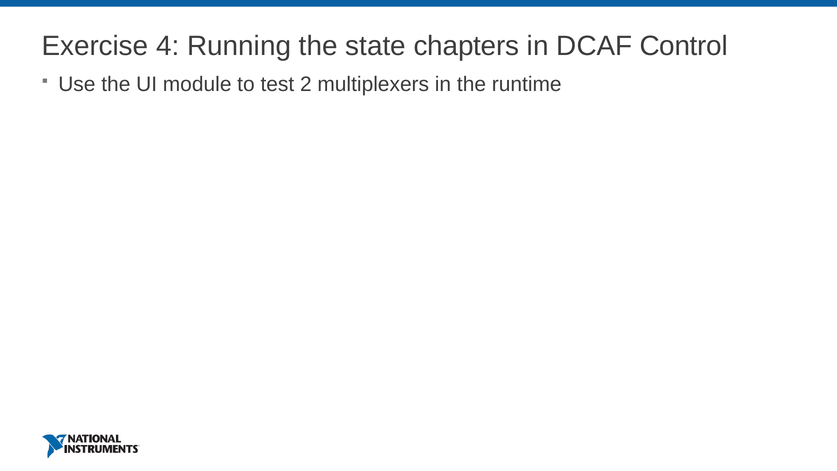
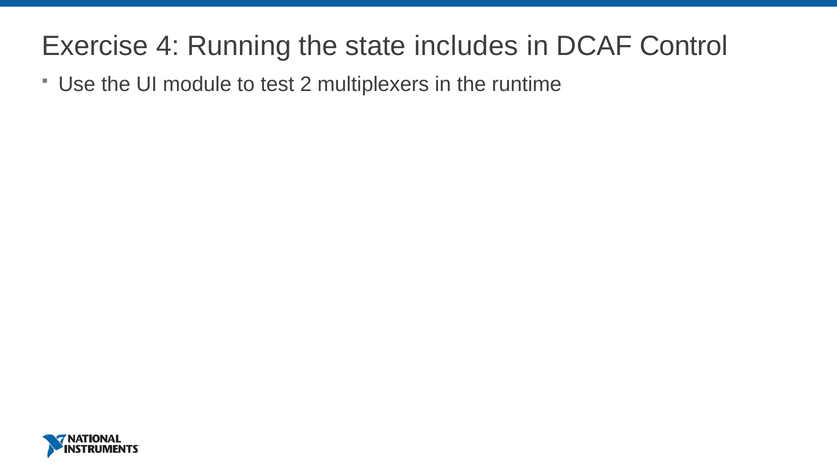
chapters: chapters -> includes (466, 46)
